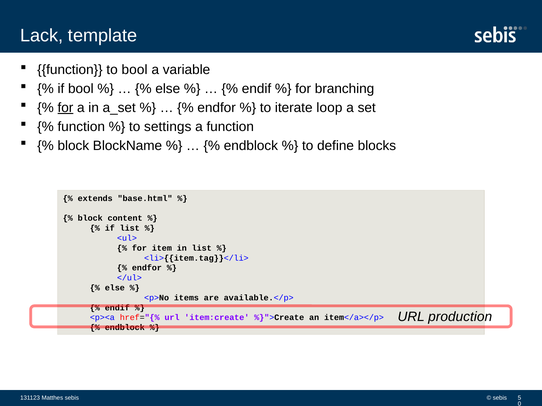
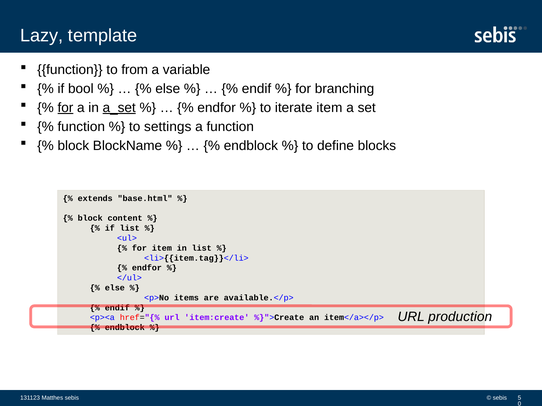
Lack: Lack -> Lazy (42, 36)
to bool: bool -> from (135, 70)
a_set underline: none -> present (119, 108)
iterate loop: loop -> item (329, 108)
